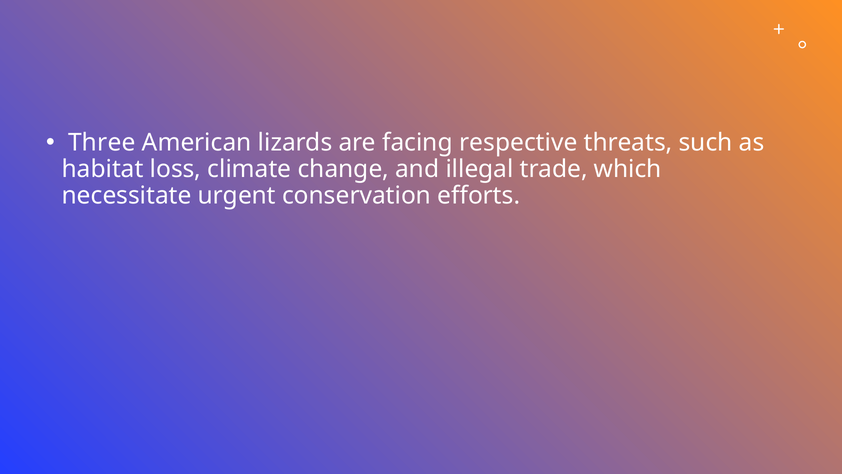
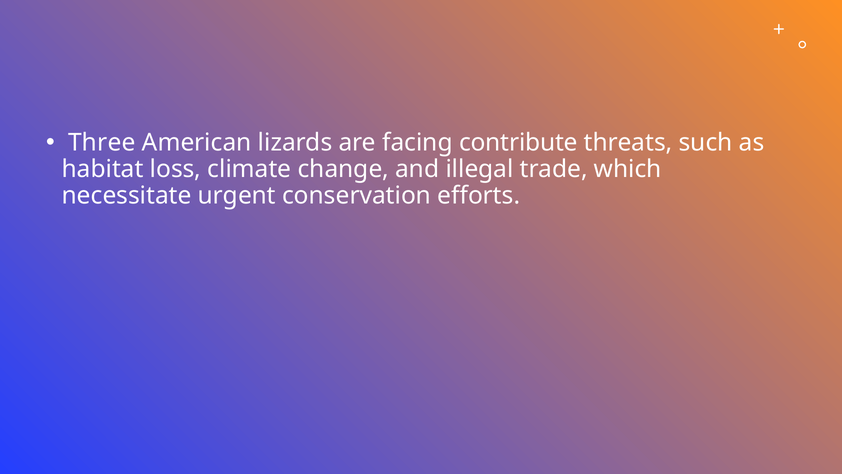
respective: respective -> contribute (518, 142)
